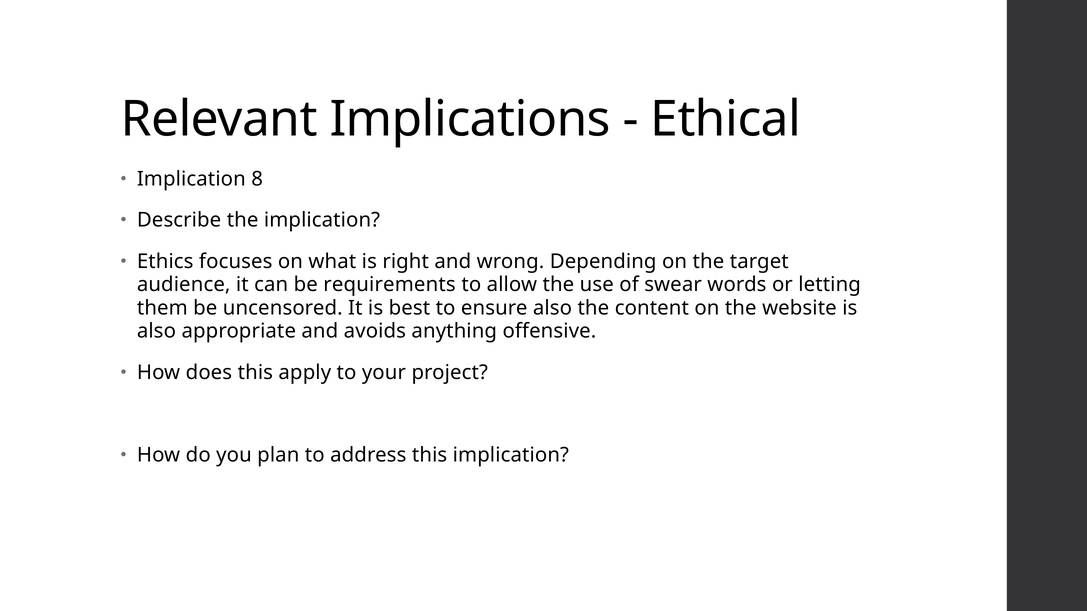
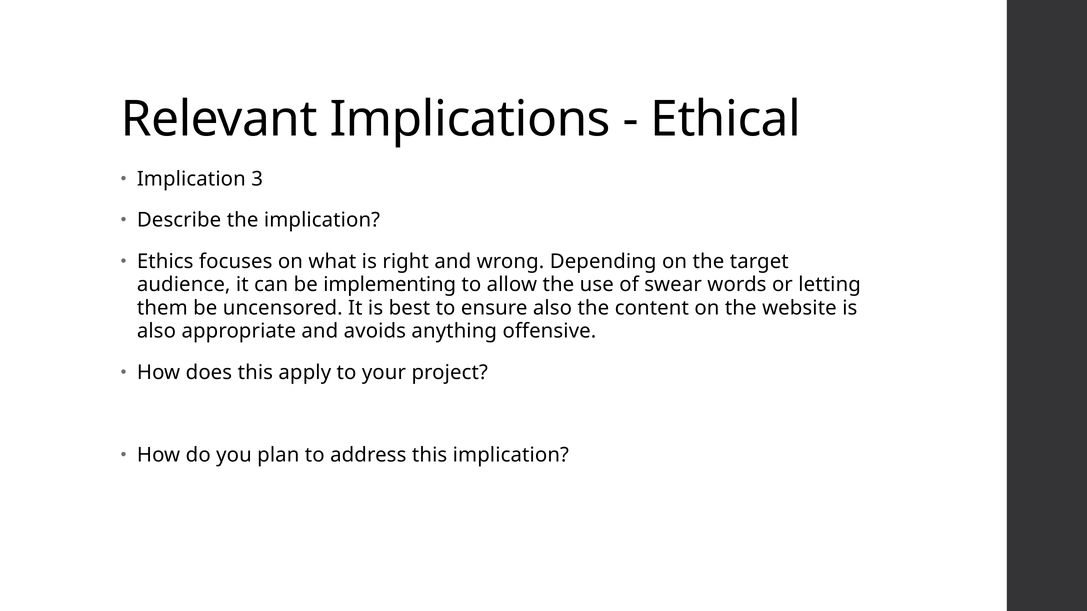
8: 8 -> 3 (257, 179)
requirements: requirements -> implementing (390, 285)
